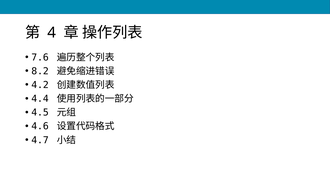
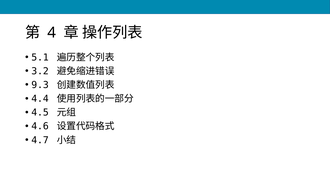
7.6: 7.6 -> 5.1 (40, 58)
8.2: 8.2 -> 3.2 (40, 71)
4.2: 4.2 -> 9.3 (40, 85)
